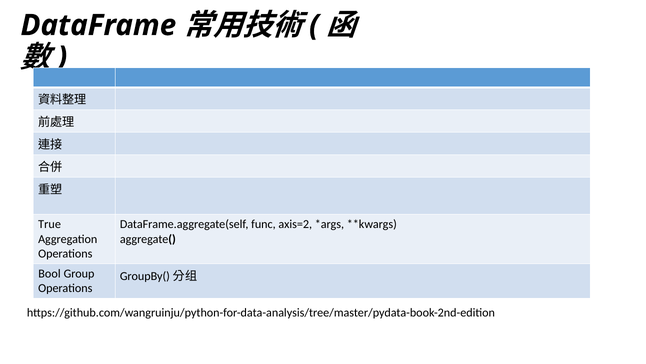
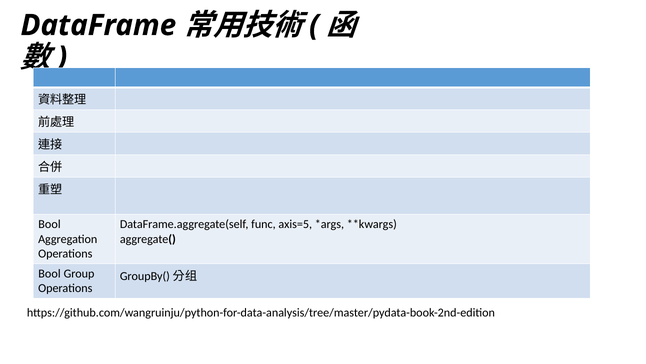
True: True -> Bool (50, 224)
axis=2: axis=2 -> axis=5 (295, 224)
